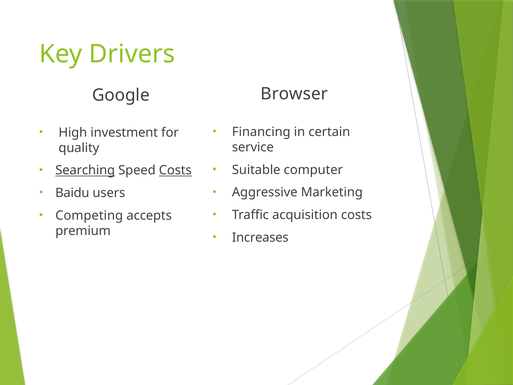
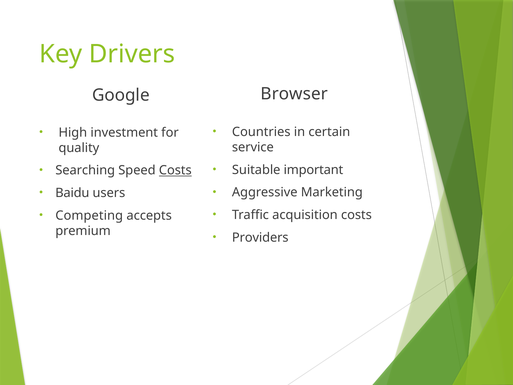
Financing: Financing -> Countries (261, 132)
computer: computer -> important (313, 170)
Searching underline: present -> none (85, 170)
Increases: Increases -> Providers (260, 237)
